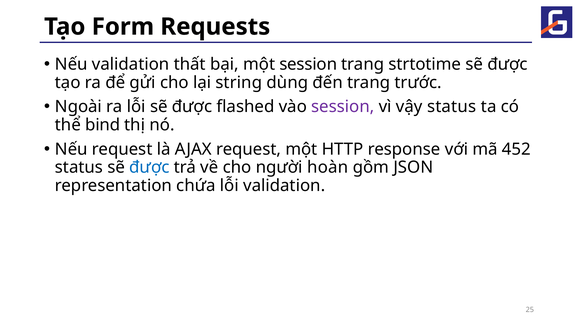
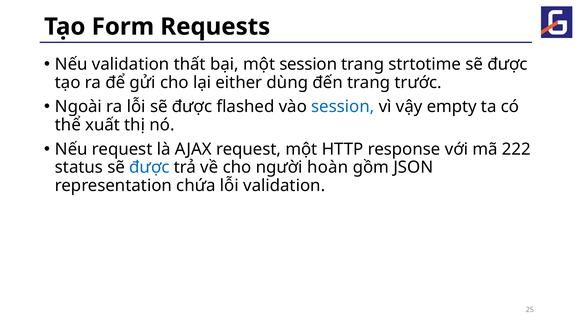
string: string -> either (239, 82)
session colour: purple -> blue (343, 107)
vậy status: status -> empty (452, 107)
bind: bind -> xuất (103, 125)
452: 452 -> 222 (516, 149)
